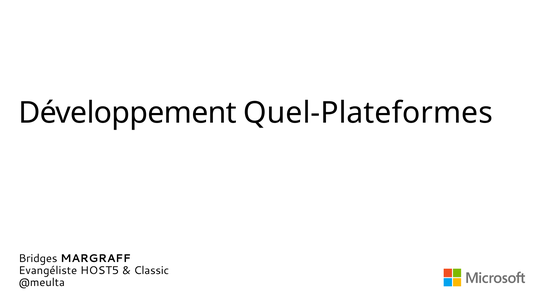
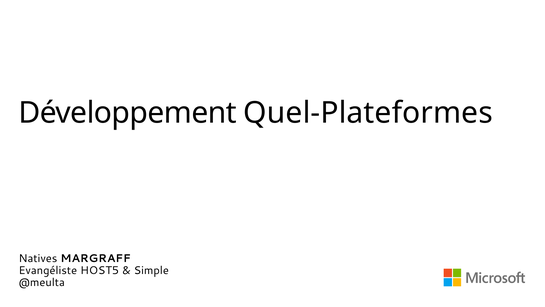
Bridges: Bridges -> Natives (38, 258)
Classic: Classic -> Simple (151, 270)
